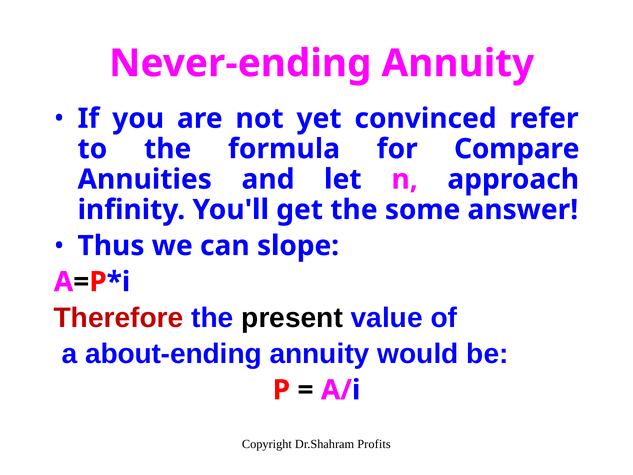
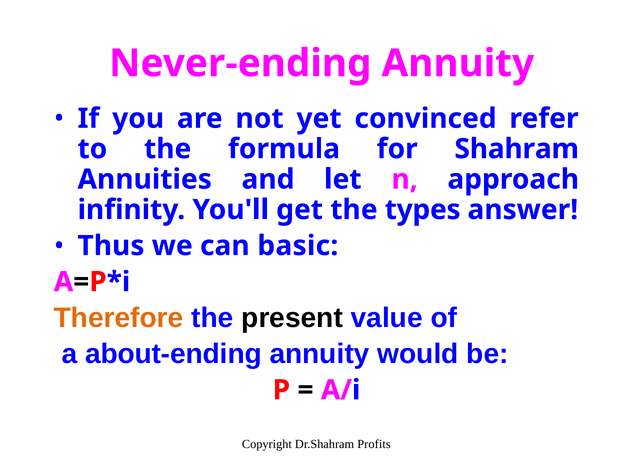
Compare: Compare -> Shahram (517, 149)
some: some -> types (423, 210)
slope: slope -> basic (298, 246)
Therefore colour: red -> orange (119, 318)
